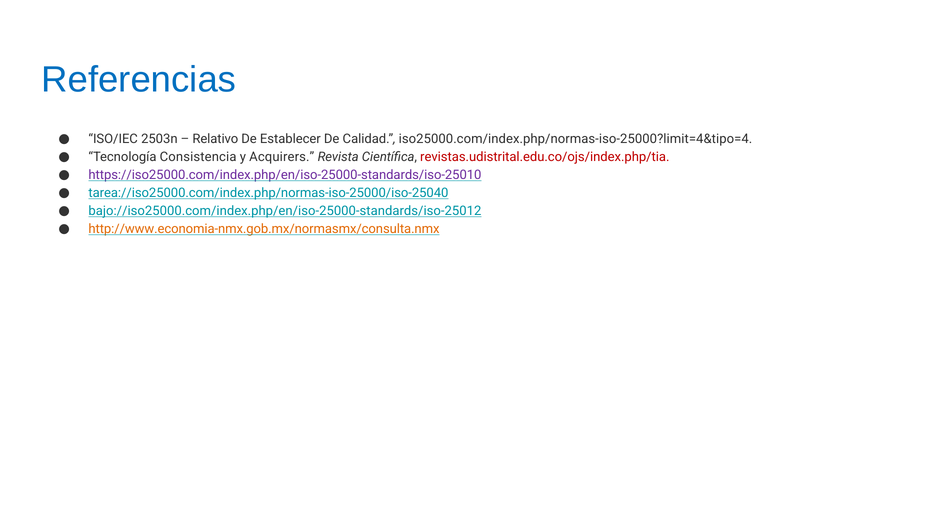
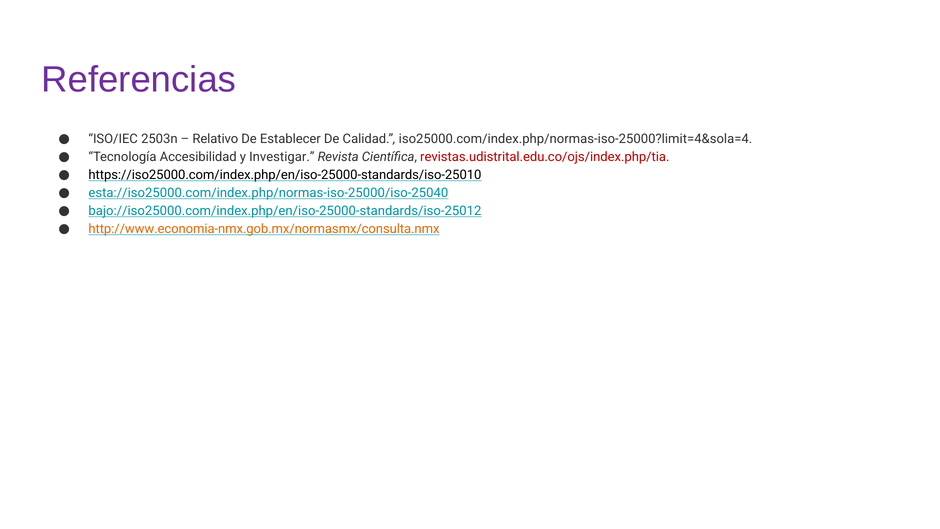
Referencias colour: blue -> purple (139, 80)
iso25000.com/index.php/normas-iso-25000?limit=4&tipo=4: iso25000.com/index.php/normas-iso-25000?limit=4&tipo=4 -> iso25000.com/index.php/normas-iso-25000?limit=4&sola=4 (575, 139)
Consistencia: Consistencia -> Accesibilidad (198, 157)
Acquirers: Acquirers -> Investigar (282, 157)
https://iso25000.com/index.php/en/iso-25000-standards/iso-25010 colour: purple -> black (285, 175)
tarea://iso25000.com/index.php/normas-iso-25000/iso-25040: tarea://iso25000.com/index.php/normas-iso-25000/iso-25040 -> esta://iso25000.com/index.php/normas-iso-25000/iso-25040 (268, 193)
